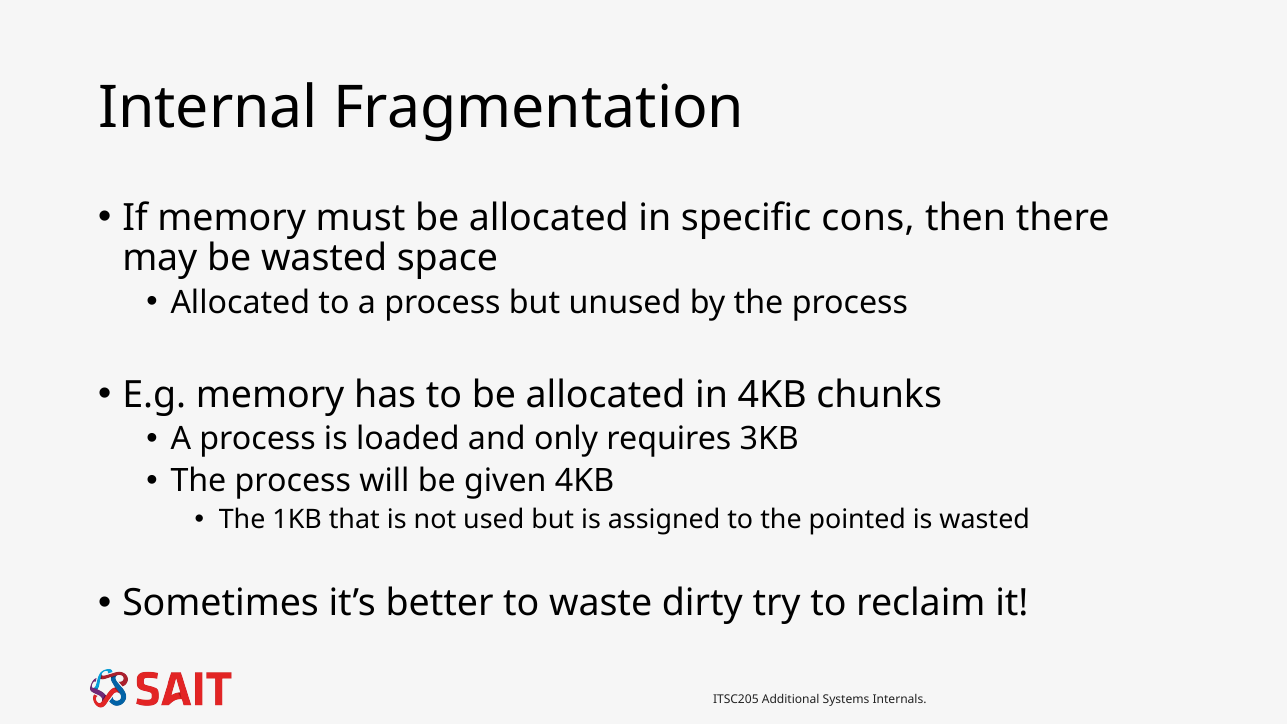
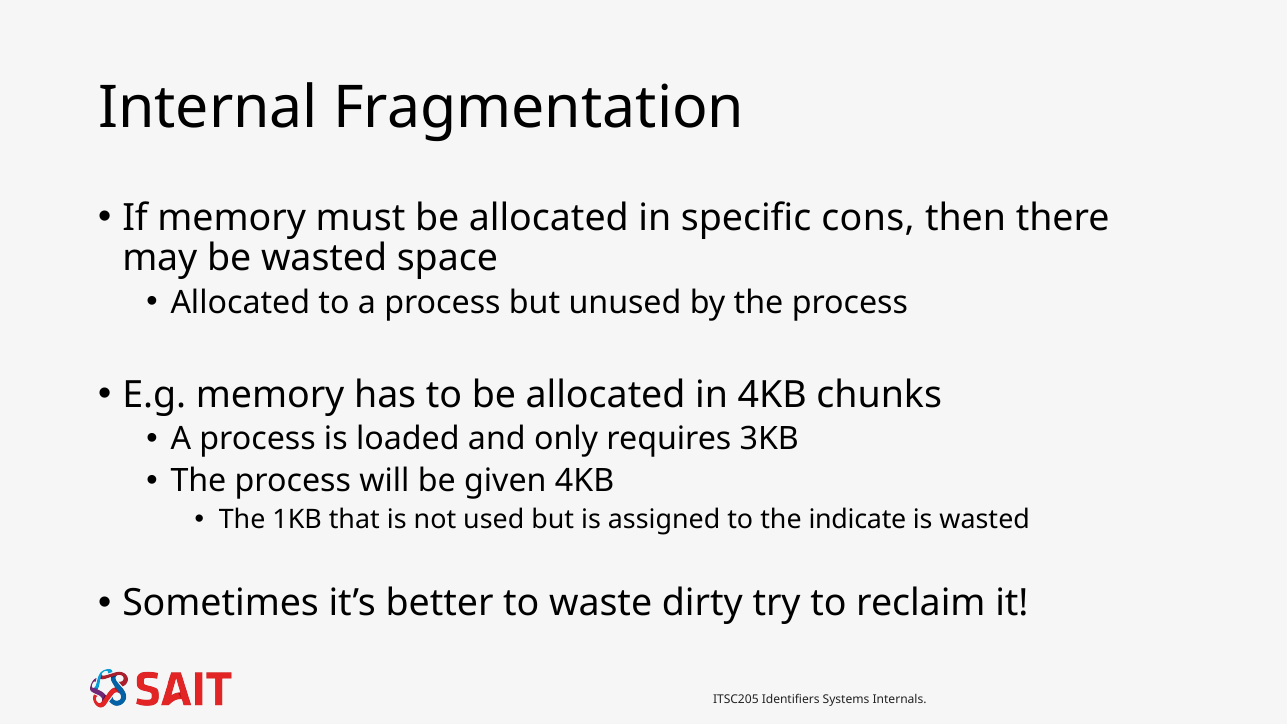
pointed: pointed -> indicate (857, 519)
Additional: Additional -> Identifiers (791, 700)
